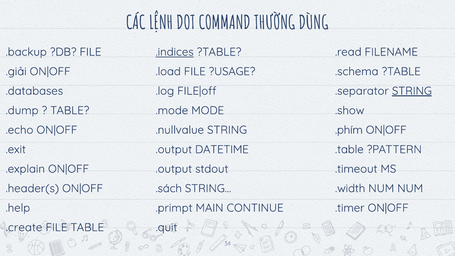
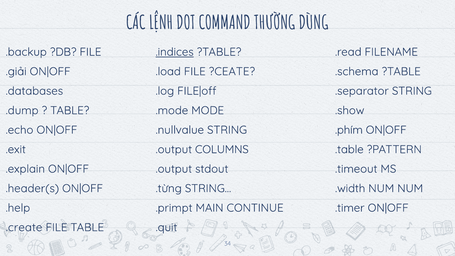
?USAGE: ?USAGE -> ?CEATE (232, 71)
STRING underline: present -> none (412, 91)
DATETIME: DATETIME -> COLUMNS (222, 149)
.sách: .sách -> .từng (169, 188)
